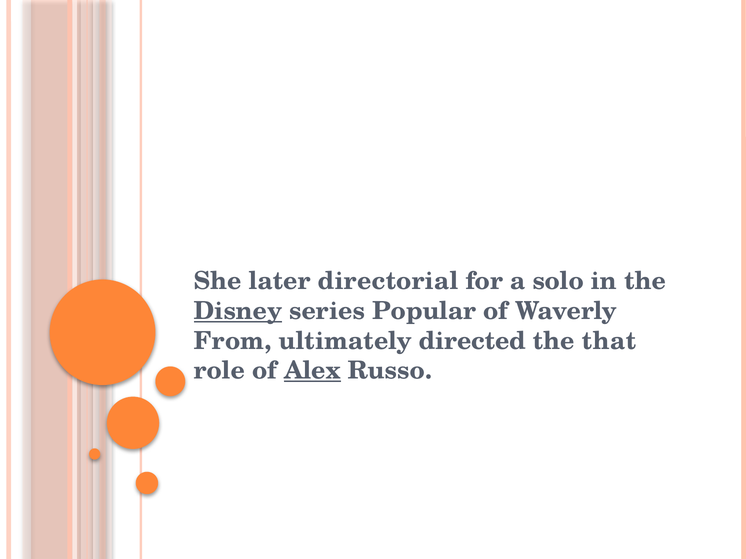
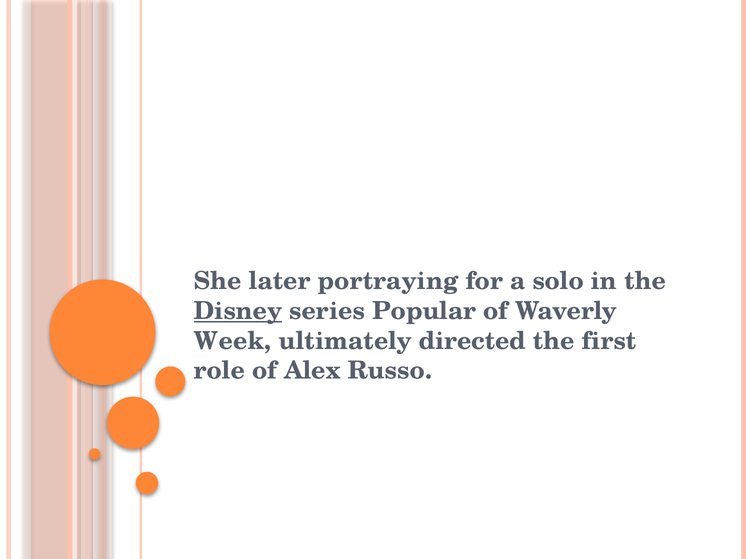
directorial: directorial -> portraying (388, 281)
From: From -> Week (233, 341)
that: that -> first (609, 341)
Alex underline: present -> none (312, 371)
